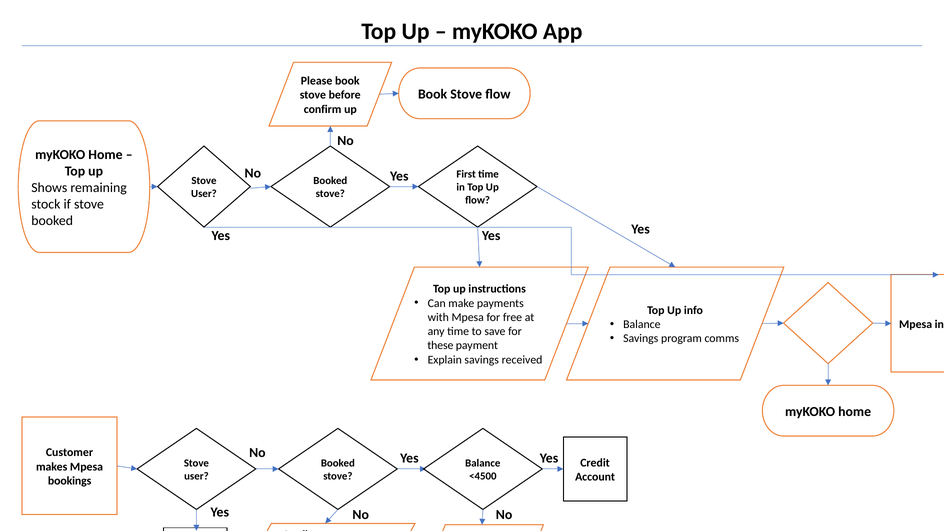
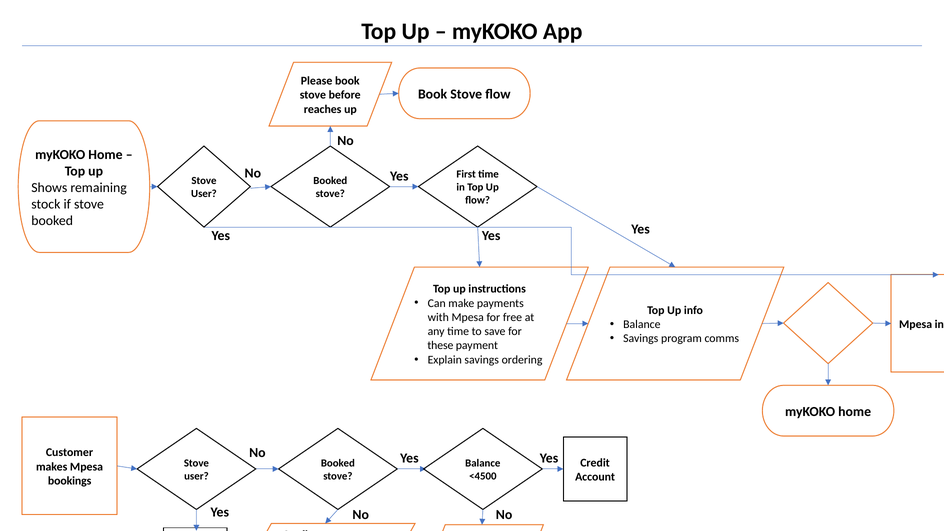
confirm: confirm -> reaches (323, 109)
savings received: received -> ordering (522, 360)
